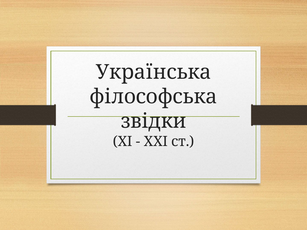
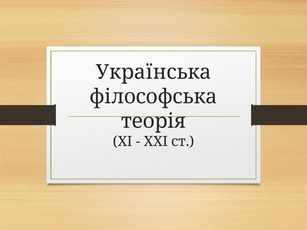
звідки: звідки -> теорія (154, 121)
